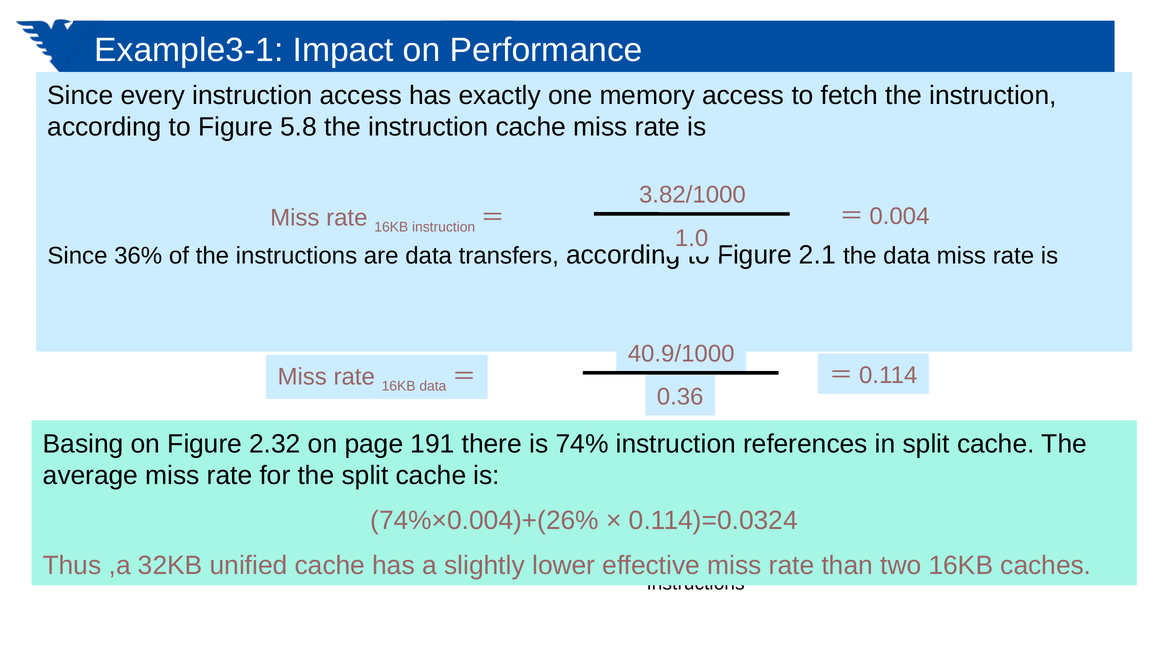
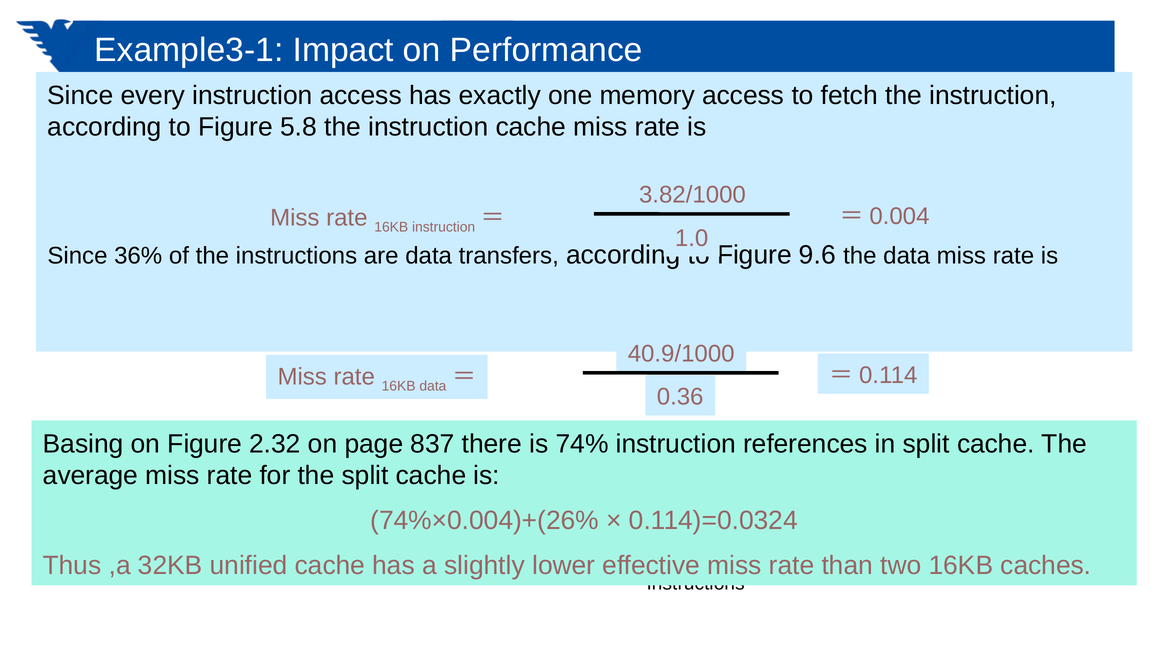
2.1: 2.1 -> 9.6 (817, 255)
191: 191 -> 837 (433, 444)
